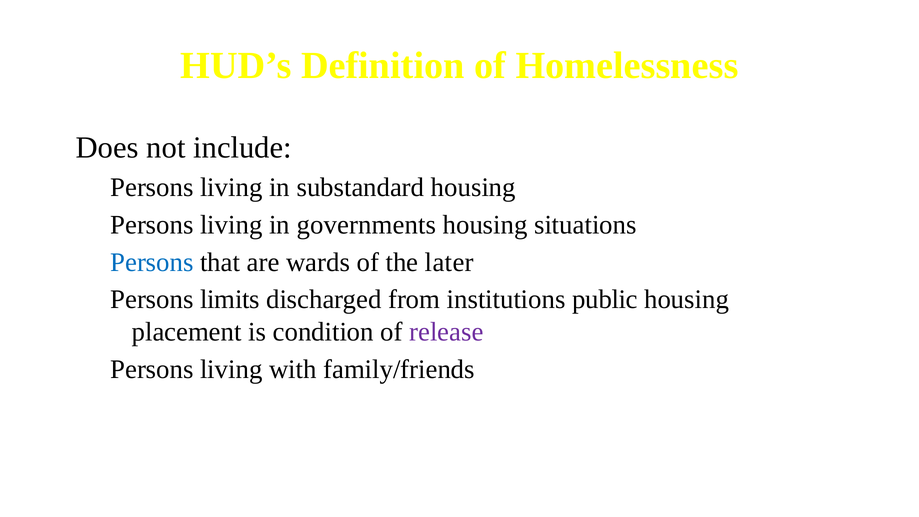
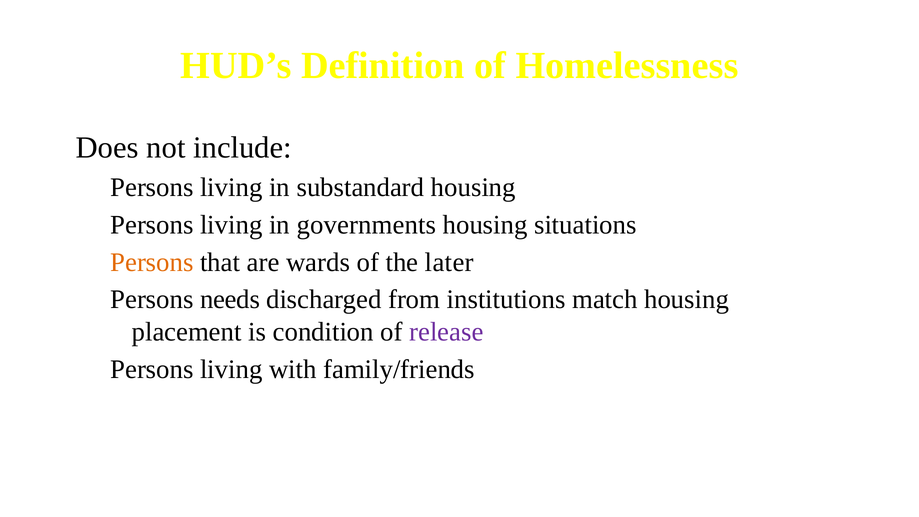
Persons colour: blue -> orange (152, 262)
limits: limits -> needs (230, 300)
public: public -> match (605, 300)
